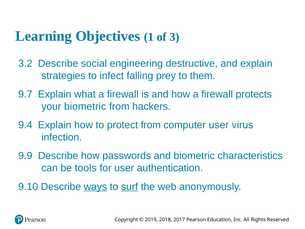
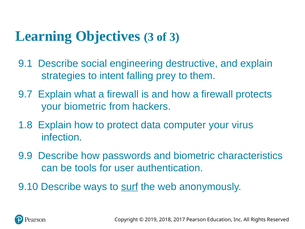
Objectives 1: 1 -> 3 (149, 37)
3.2: 3.2 -> 9.1 (25, 63)
infect: infect -> intent (112, 76)
9.4: 9.4 -> 1.8 (25, 125)
protect from: from -> data (151, 125)
computer user: user -> your (219, 125)
ways underline: present -> none (95, 186)
